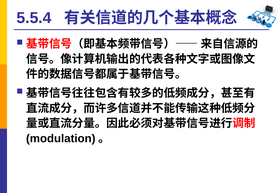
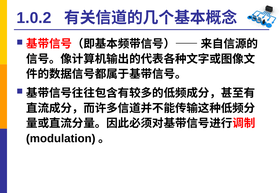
5.5.4: 5.5.4 -> 1.0.2 (34, 18)
